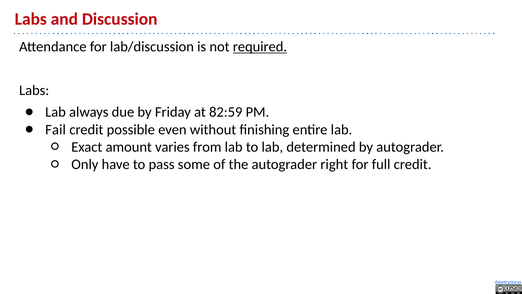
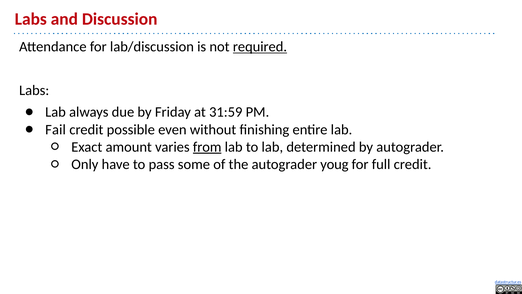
82:59: 82:59 -> 31:59 (226, 112)
from underline: none -> present (207, 147)
right: right -> youg (334, 164)
